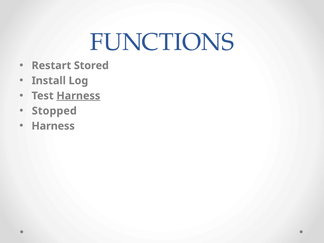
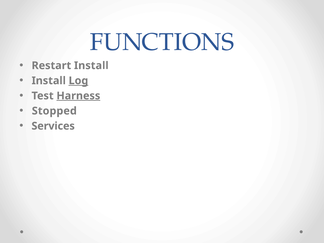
Restart Stored: Stored -> Install (91, 66)
Log underline: none -> present (78, 81)
Harness: Harness -> Services (53, 126)
